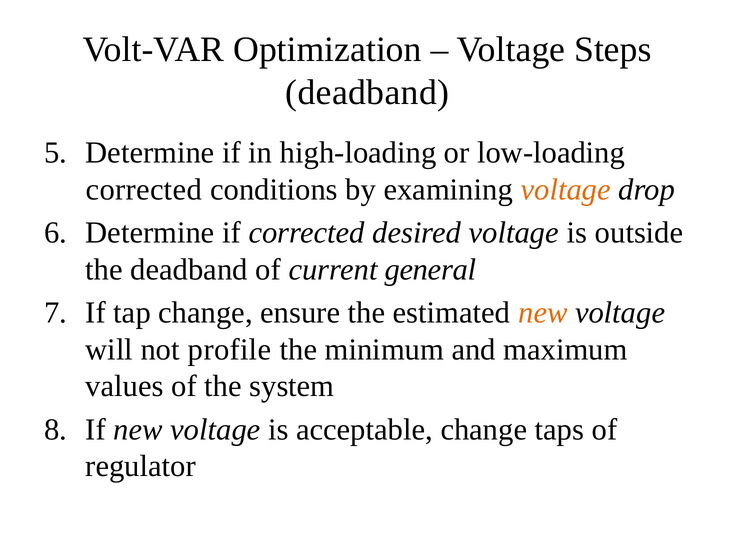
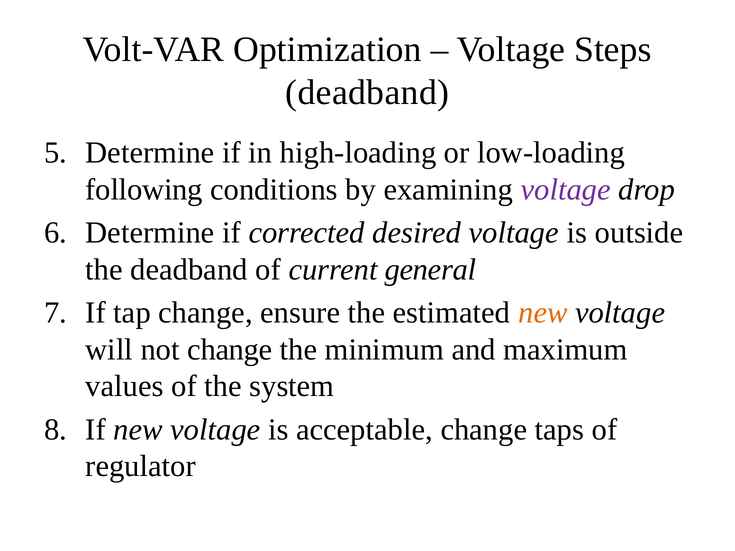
corrected: corrected -> following (144, 190)
voltage colour: orange -> purple (566, 190)
not profile: profile -> change (230, 350)
